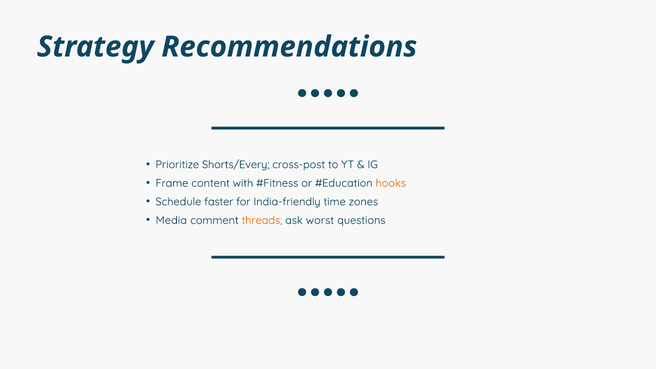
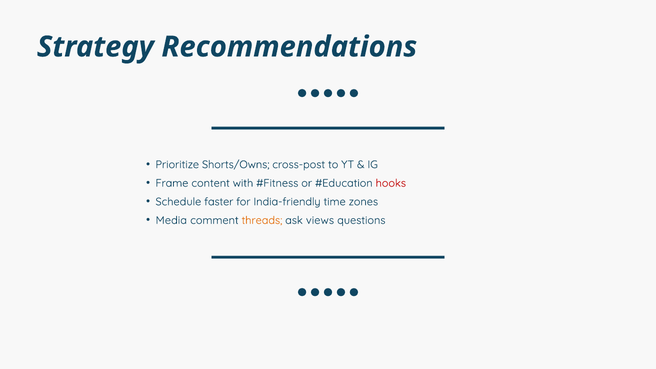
Shorts/Every: Shorts/Every -> Shorts/Owns (236, 165)
hooks colour: orange -> red (391, 183)
worst: worst -> views (320, 220)
